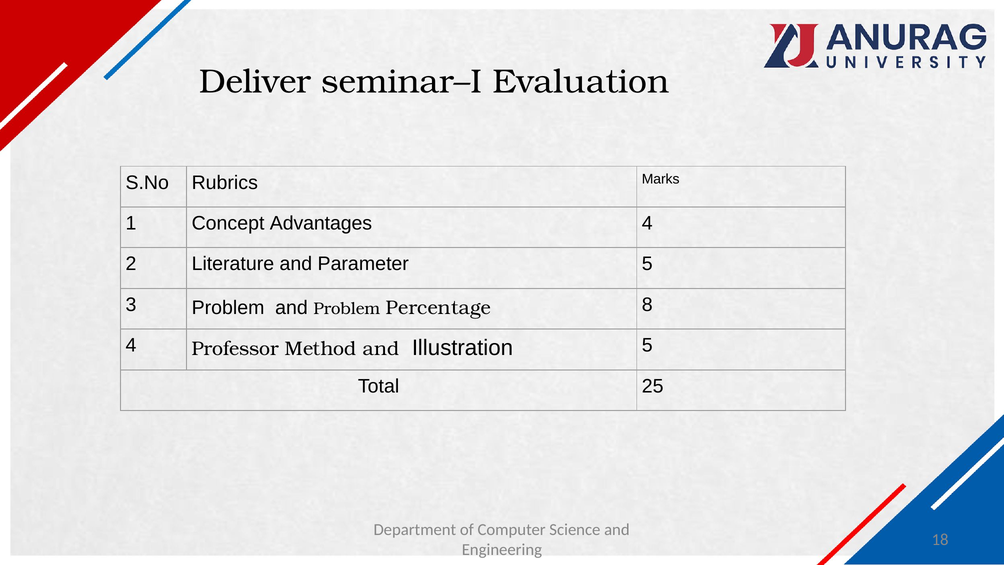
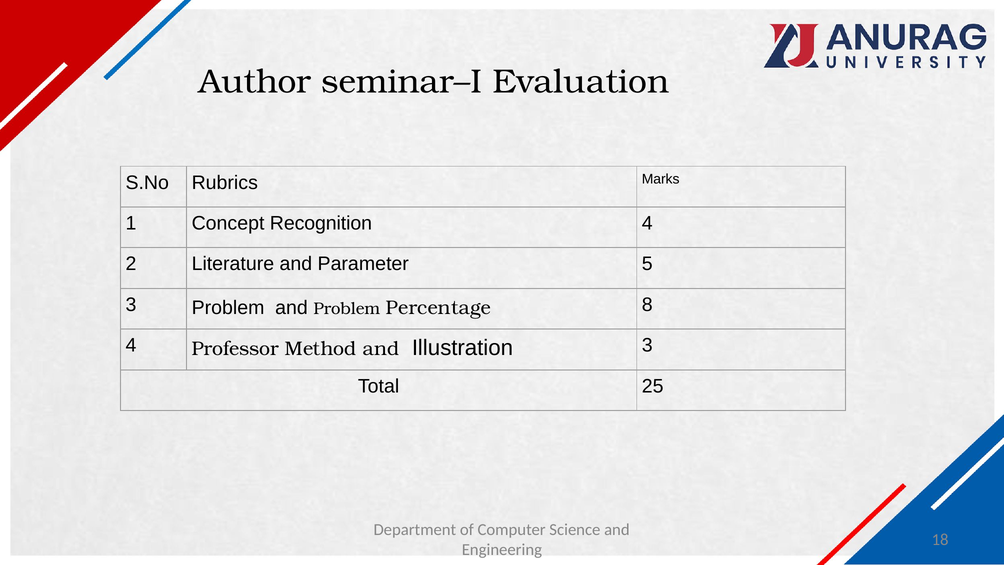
Deliver: Deliver -> Author (255, 81)
Advantages: Advantages -> Recognition (321, 223)
Illustration 5: 5 -> 3 (647, 345)
